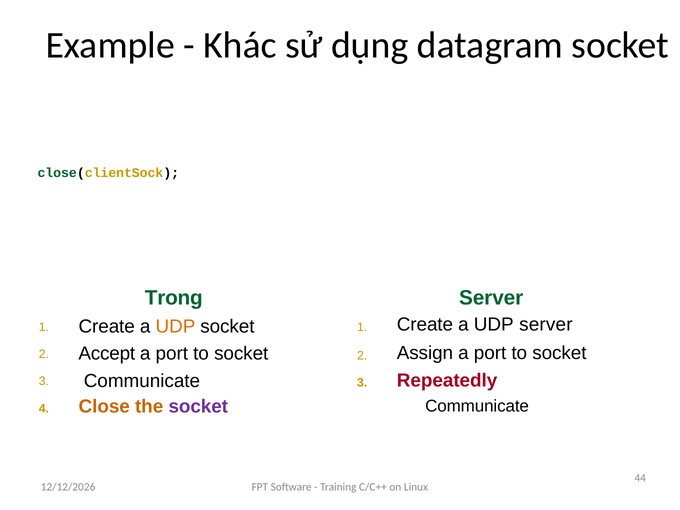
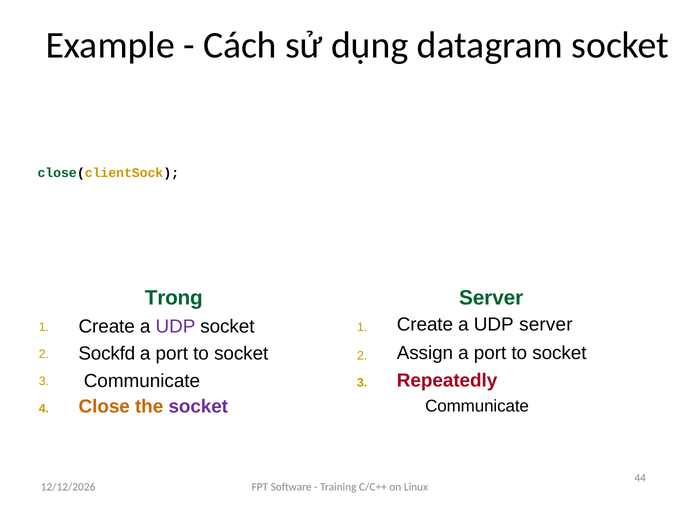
Khác: Khác -> Cách (240, 45)
UDP colour: orange -> purple (176, 326)
Accept: Accept -> Sockfd (107, 354)
